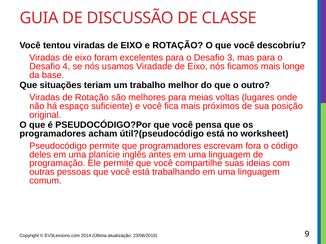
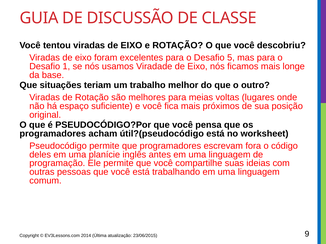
3: 3 -> 5 (231, 58)
4: 4 -> 1 (66, 66)
